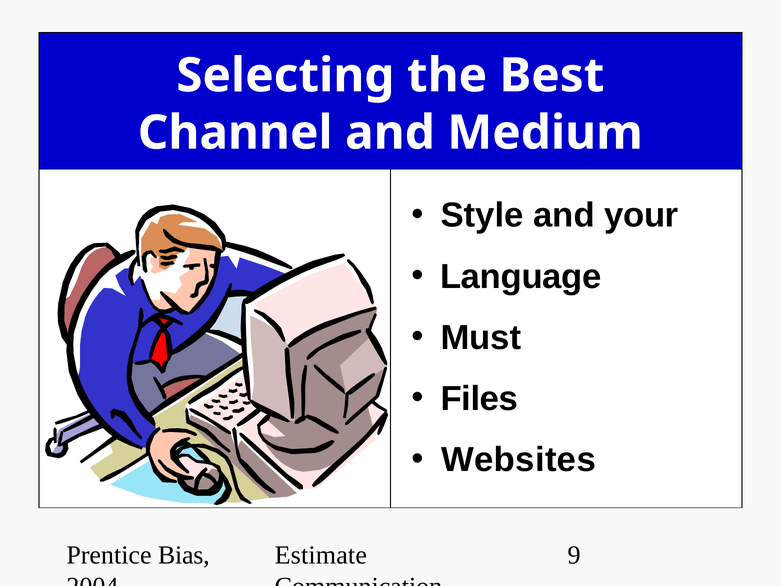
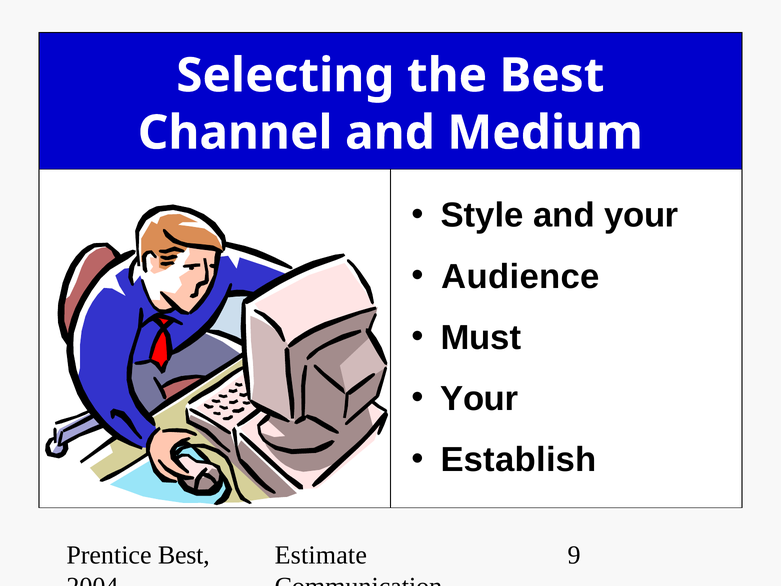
Language: Language -> Audience (520, 276)
Files: Files -> Your (479, 399)
Websites: Websites -> Establish (519, 460)
Prentice Bias: Bias -> Best (184, 555)
